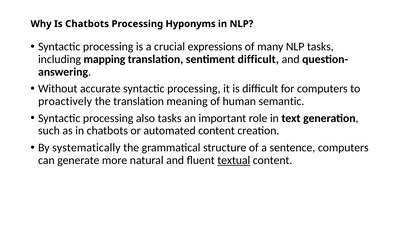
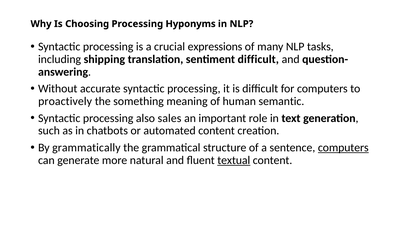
Is Chatbots: Chatbots -> Choosing (87, 24)
mapping: mapping -> shipping (104, 59)
the translation: translation -> something (139, 101)
also tasks: tasks -> sales (170, 118)
systematically: systematically -> grammatically (86, 147)
computers underline: none -> present (343, 147)
